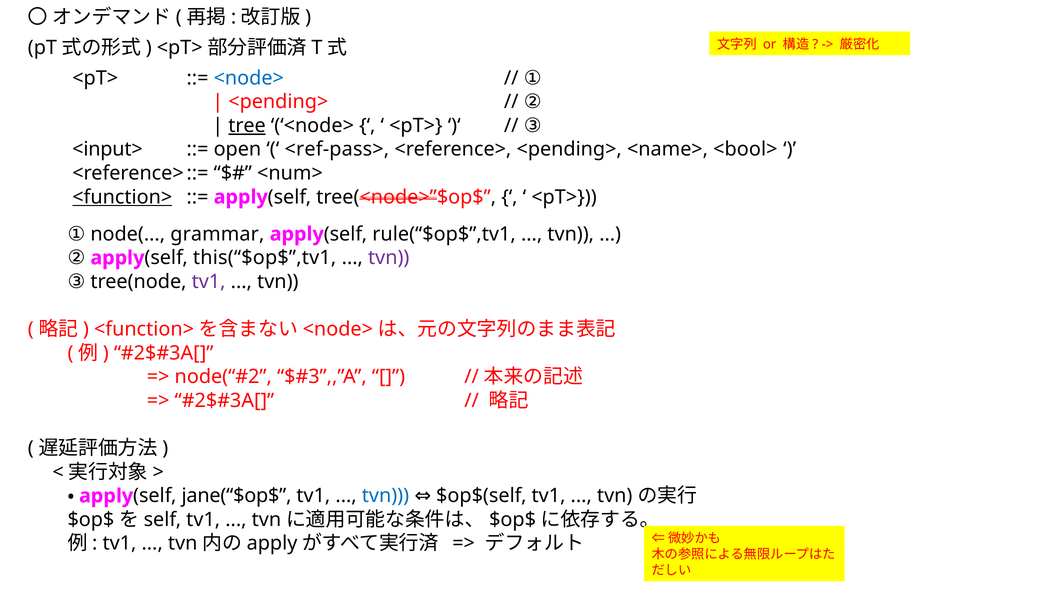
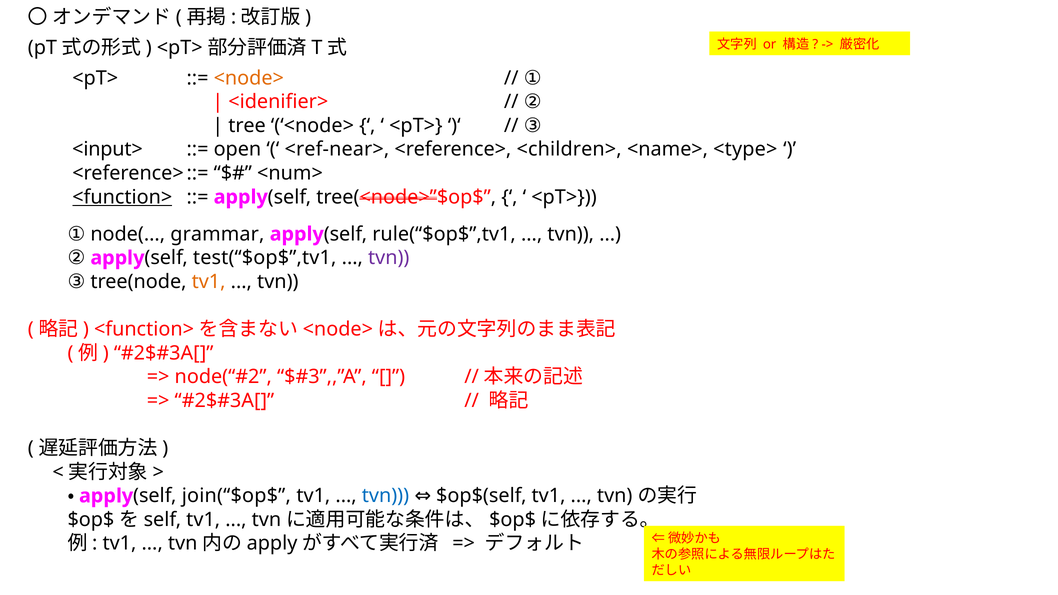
<node> colour: blue -> orange (249, 78)
<pending>: <pending> -> <idenifier> (278, 102)
tree underline: present -> none (247, 126)
<ref-pass>: <ref-pass> -> <ref-near> (337, 149)
<reference> <pending>: <pending> -> <children> (569, 149)
<bool>: <bool> -> <type> (745, 149)
this(“$op$”,tv1: this(“$op$”,tv1 -> test(“$op$”,tv1 (265, 258)
tv1 colour: purple -> orange (209, 282)
jane(“$op$: jane(“$op$ -> join(“$op$ (236, 496)
